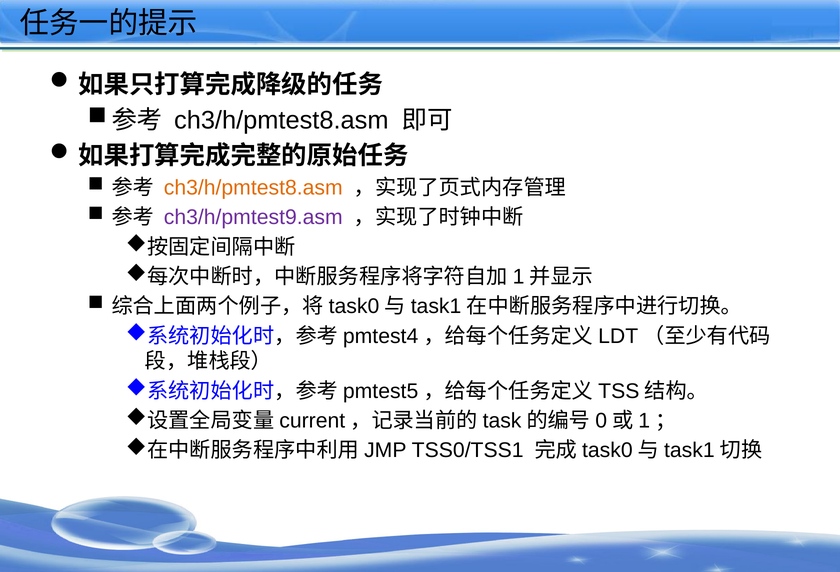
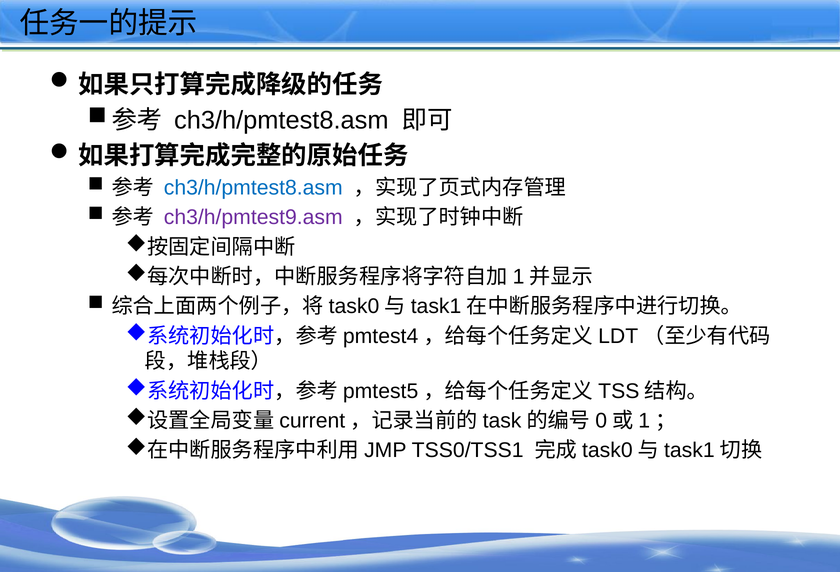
ch3/h/pmtest8.asm colour: orange -> blue (253, 188)
